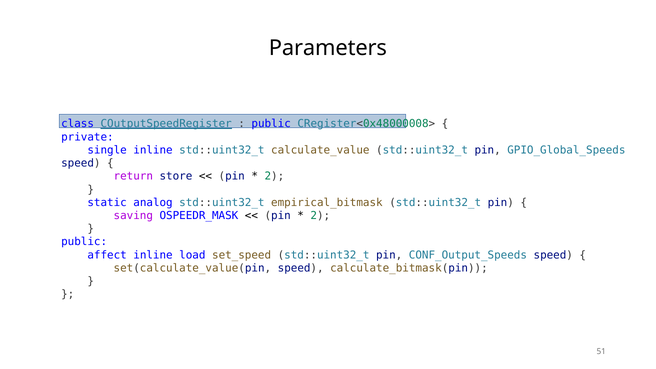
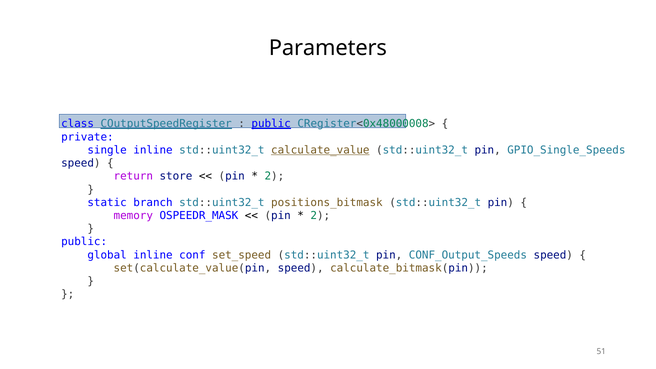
public underline: none -> present (271, 124)
calculate_value underline: none -> present (320, 150)
GPIO_Global_Speeds: GPIO_Global_Speeds -> GPIO_Single_Speeds (566, 150)
analog: analog -> branch (153, 203)
empirical_bitmask: empirical_bitmask -> positions_bitmask (327, 203)
saving: saving -> memory (133, 216)
affect: affect -> global (107, 255)
load: load -> conf (192, 255)
